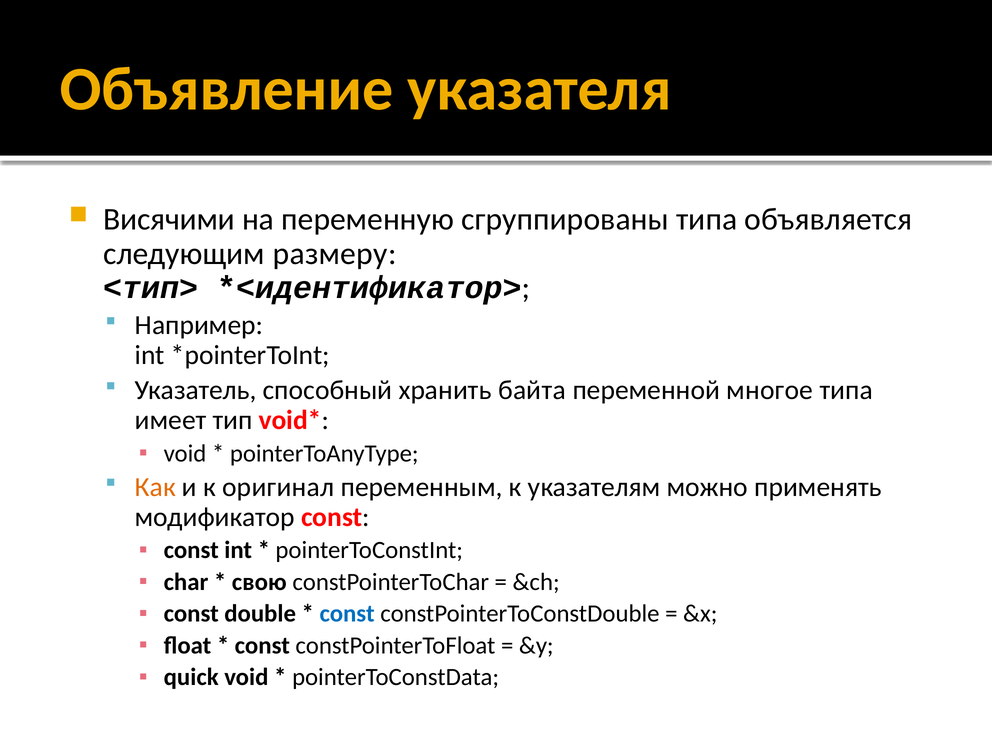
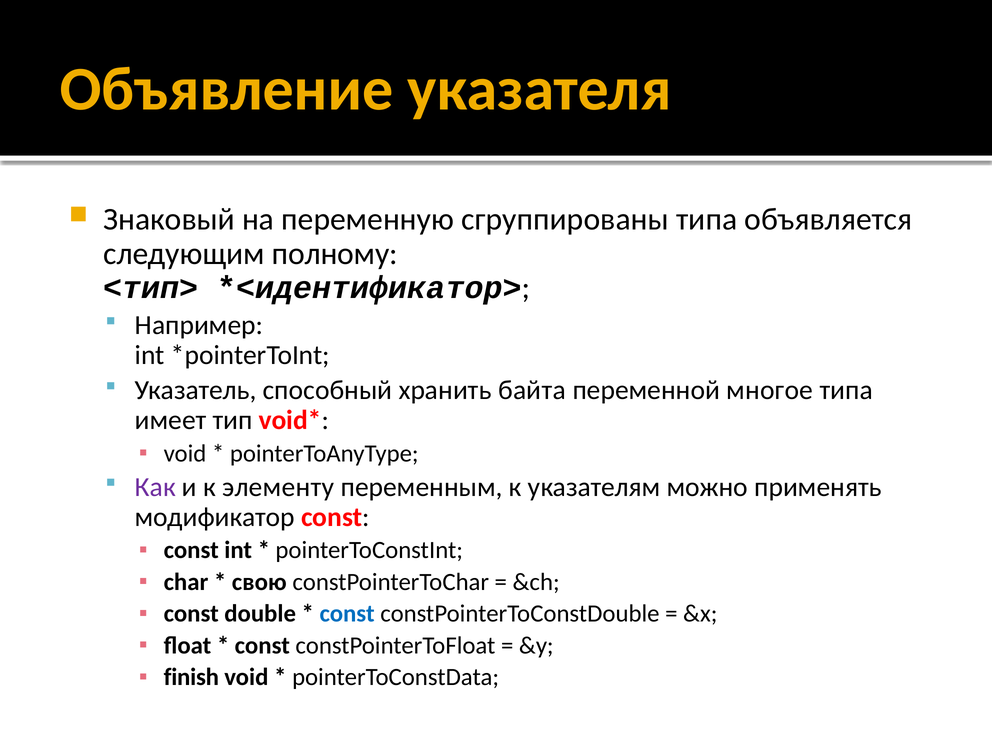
Висячими: Висячими -> Знаковый (169, 219)
размеру: размеру -> полному (335, 254)
Как colour: orange -> purple (155, 487)
оригинал: оригинал -> элементу (278, 487)
quick: quick -> finish (191, 677)
